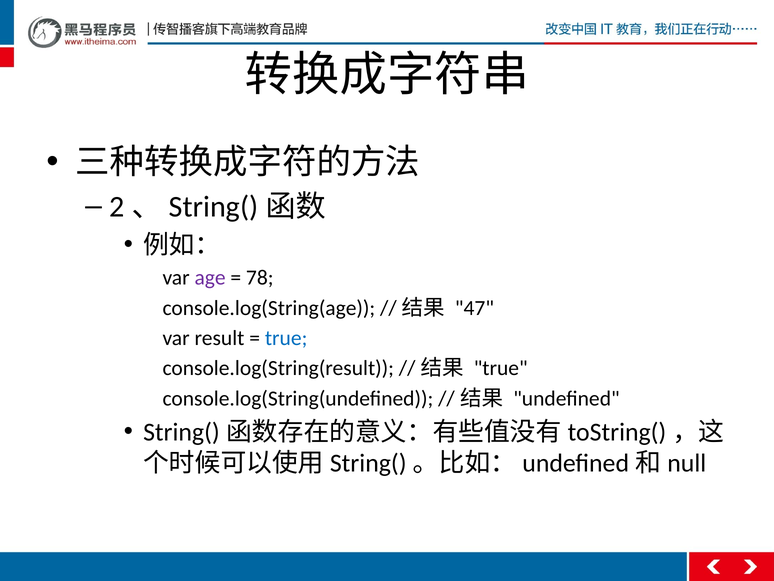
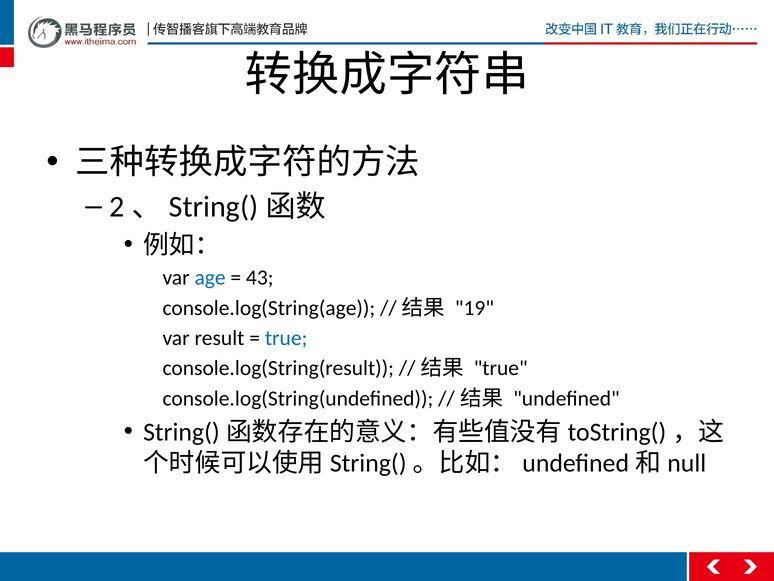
age colour: purple -> blue (210, 278)
78: 78 -> 43 (260, 278)
47: 47 -> 19 (474, 308)
